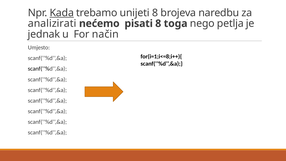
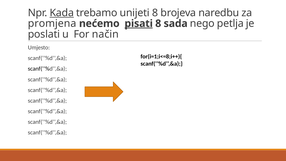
analizirati: analizirati -> promjena (52, 23)
pisati underline: none -> present (139, 23)
toga: toga -> sada (176, 23)
jednak: jednak -> poslati (44, 34)
